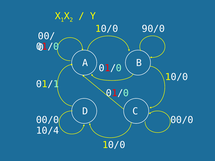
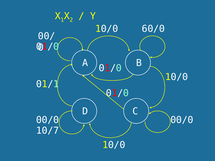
90/0: 90/0 -> 60/0 (153, 29)
10/4: 10/4 -> 10/7 (48, 131)
